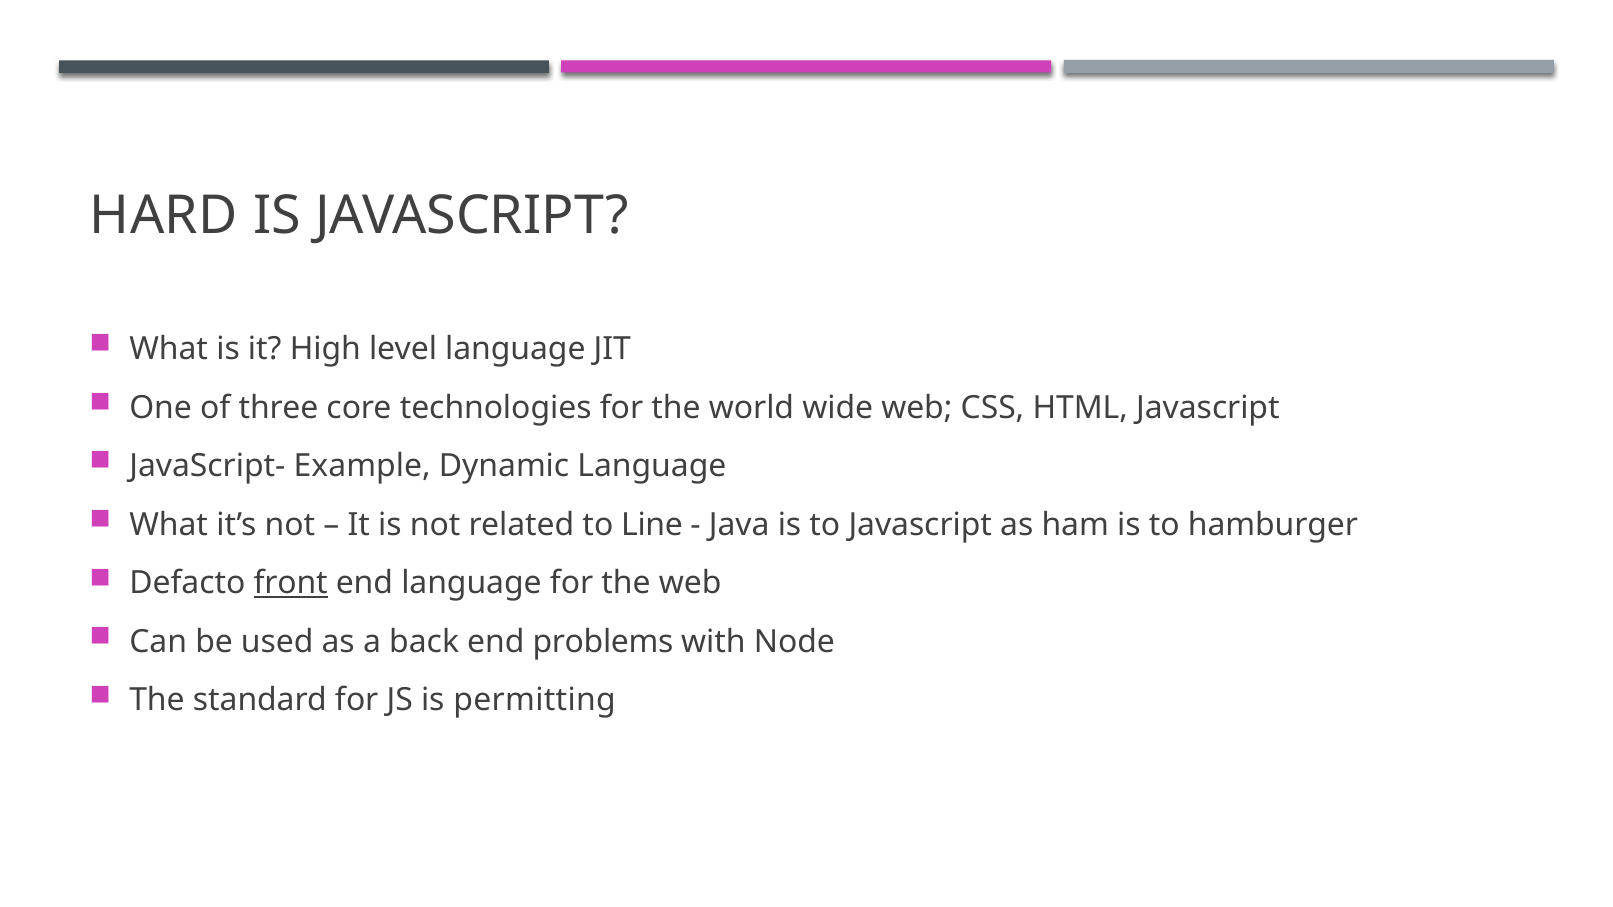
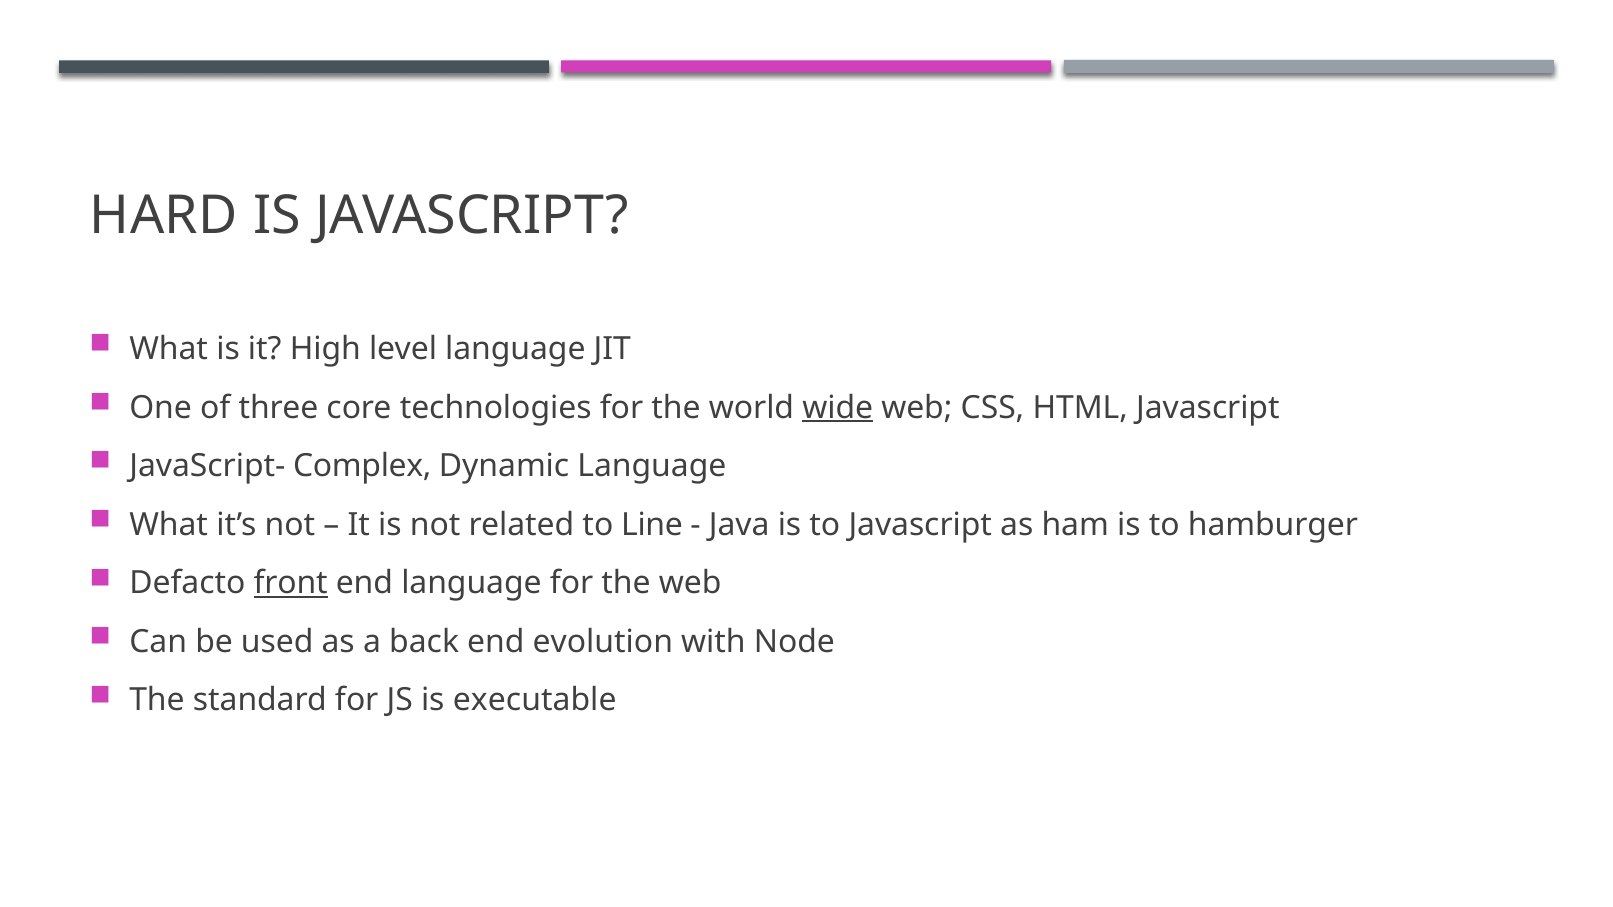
wide underline: none -> present (838, 408)
Example: Example -> Complex (362, 466)
problems: problems -> evolution (603, 642)
permitting: permitting -> executable (535, 701)
